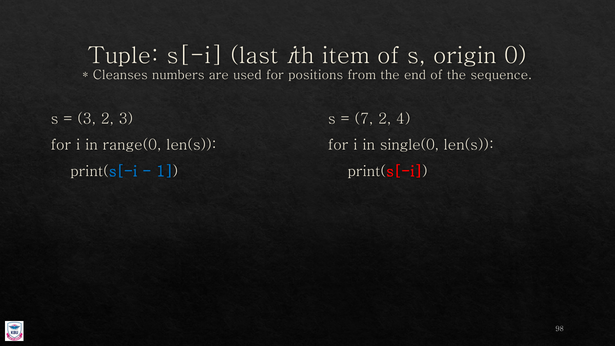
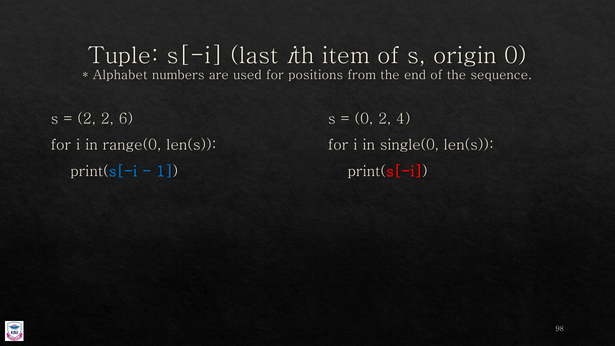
Cleanses: Cleanses -> Alphabet (120, 75)
3: 3 -> 2 (87, 119)
2 3: 3 -> 6 (126, 119)
7: 7 -> 0 (364, 119)
